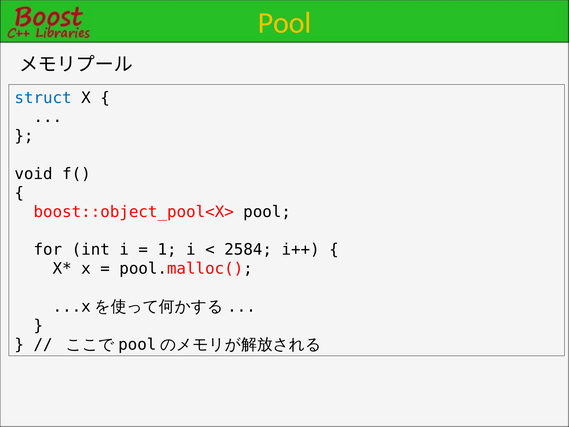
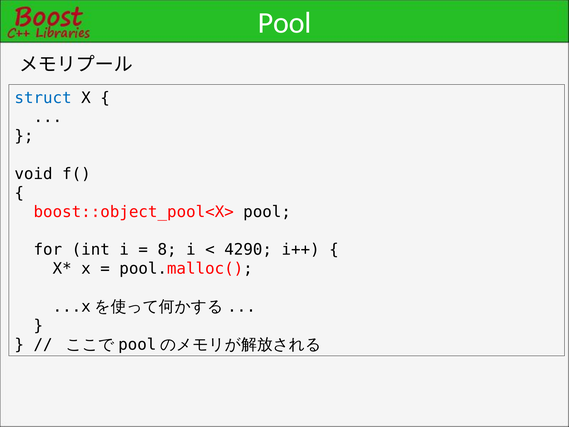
Pool colour: yellow -> white (285, 23)
1: 1 -> 8 (167, 250)
2584: 2584 -> 4290 (248, 250)
